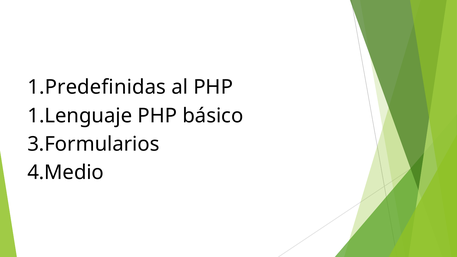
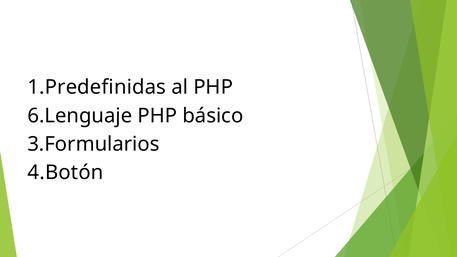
1.Lenguaje: 1.Lenguaje -> 6.Lenguaje (80, 116)
4.Medio: 4.Medio -> 4.Botón (66, 173)
